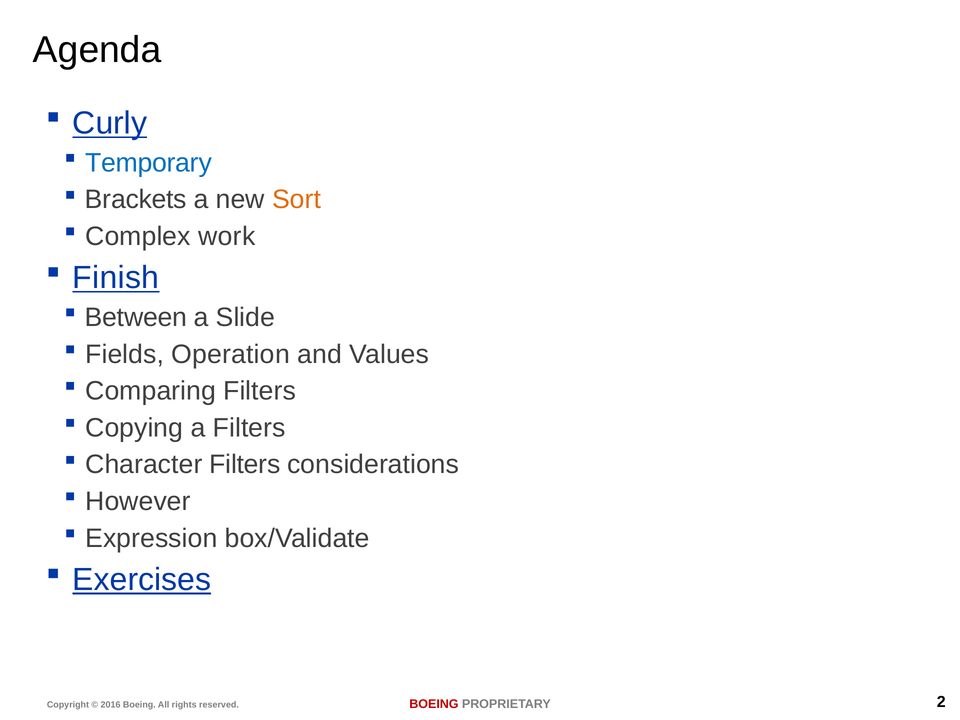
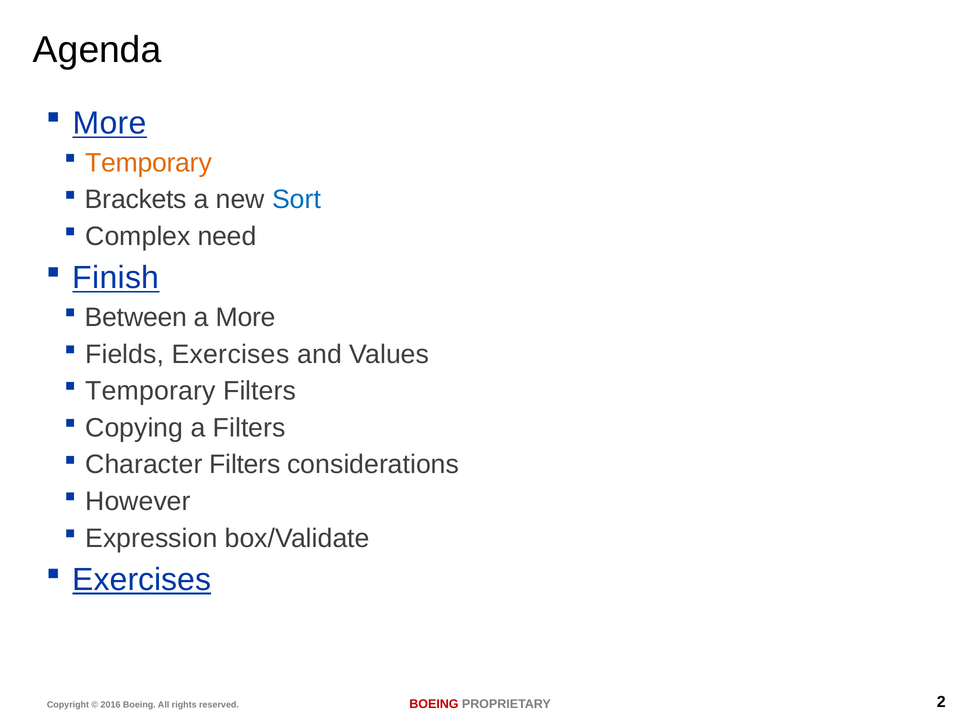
Curly: Curly -> More (110, 123)
Temporary colour: blue -> orange (148, 163)
Sort colour: orange -> blue (297, 200)
work: work -> need (227, 236)
a Slide: Slide -> More (246, 317)
Fields Operation: Operation -> Exercises (231, 354)
Comparing: Comparing -> Temporary (151, 391)
